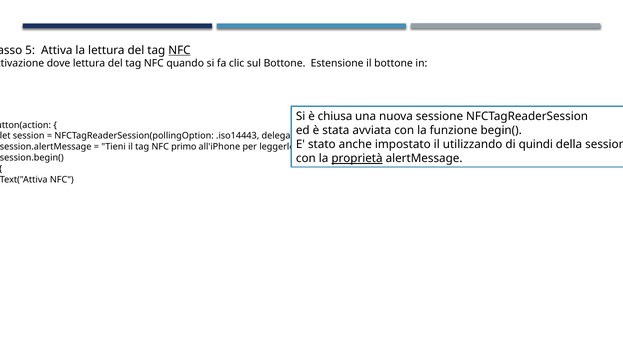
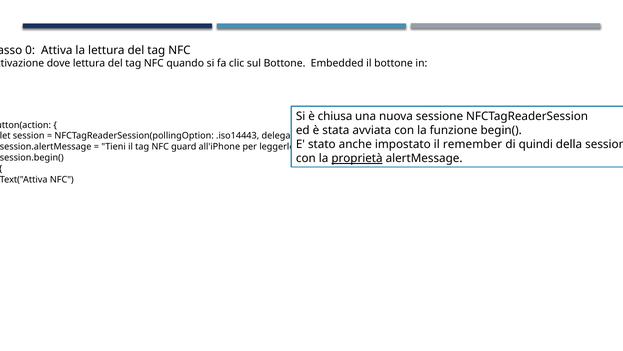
5: 5 -> 0 (30, 50)
NFC underline: present -> none (179, 50)
Estensione: Estensione -> Embedded (337, 63)
utilizzando: utilizzando -> remember (473, 144)
primo: primo -> guard (184, 147)
